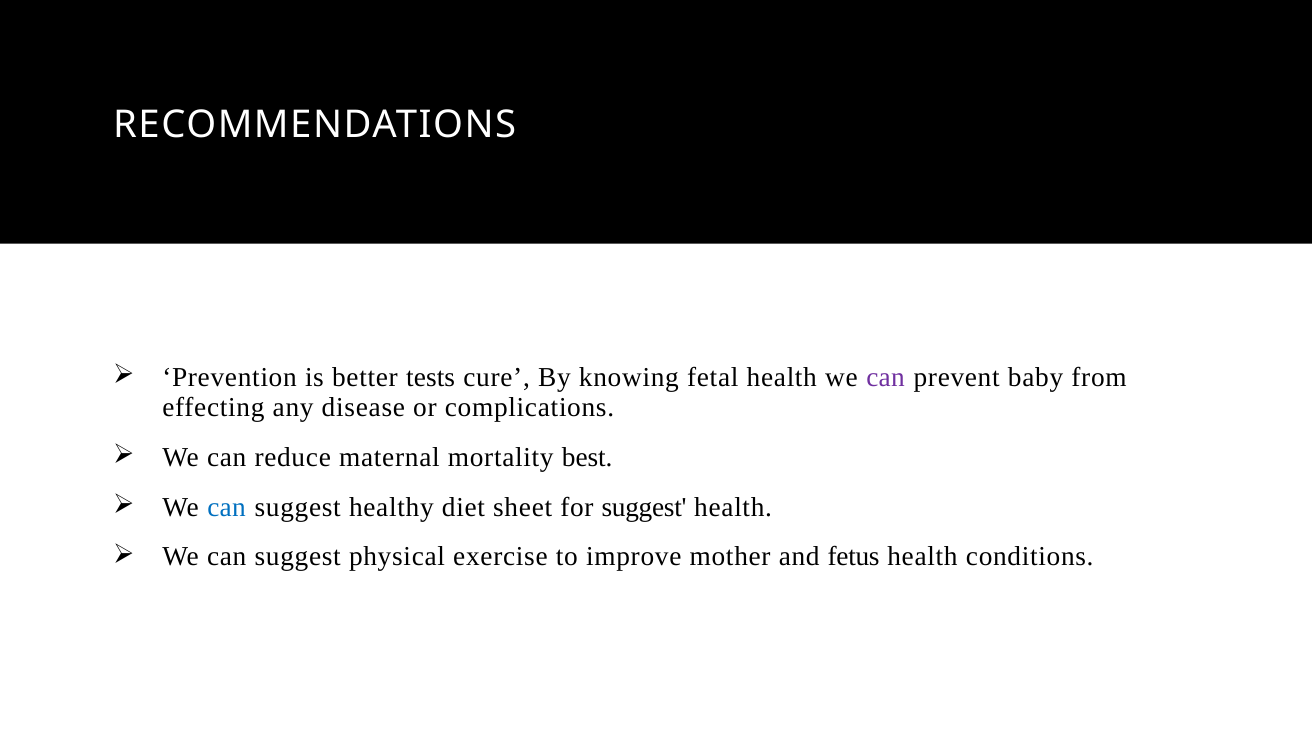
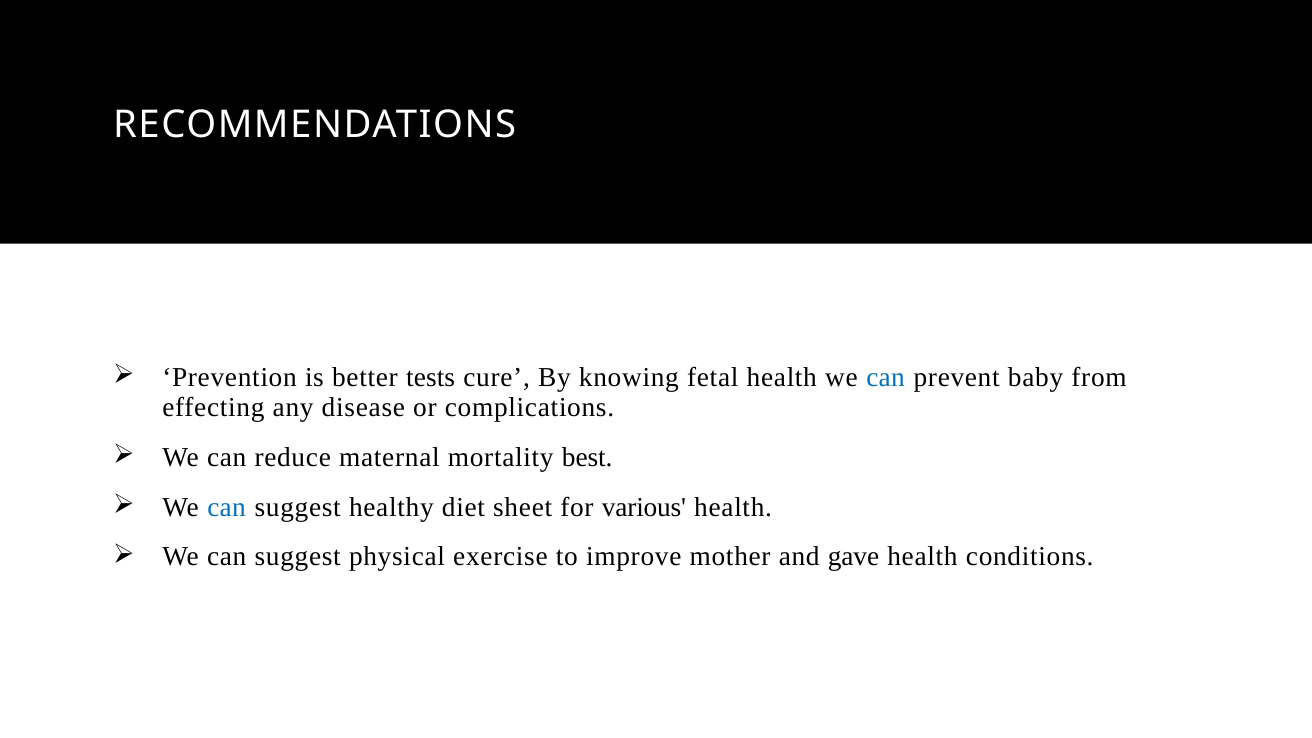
can colour: purple -> blue (886, 377)
for suggest: suggest -> various (644, 507)
fetus: fetus -> gave (854, 557)
